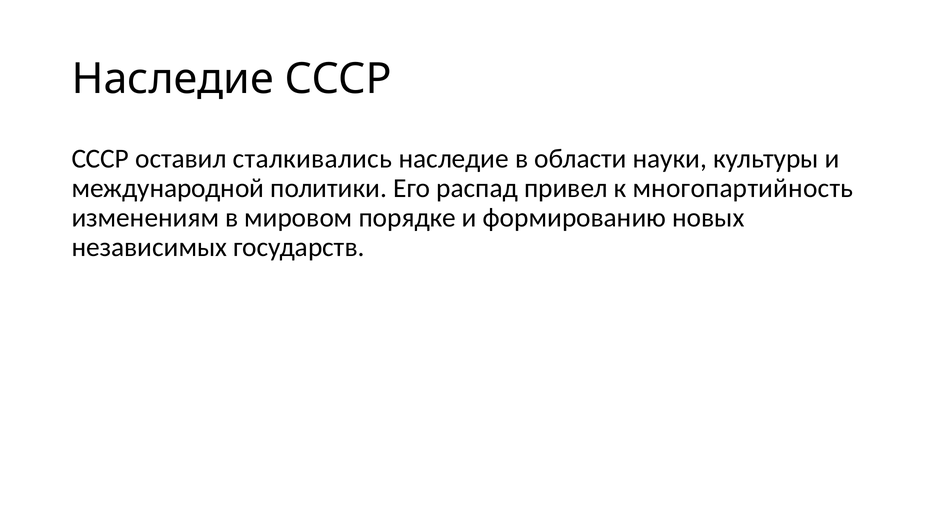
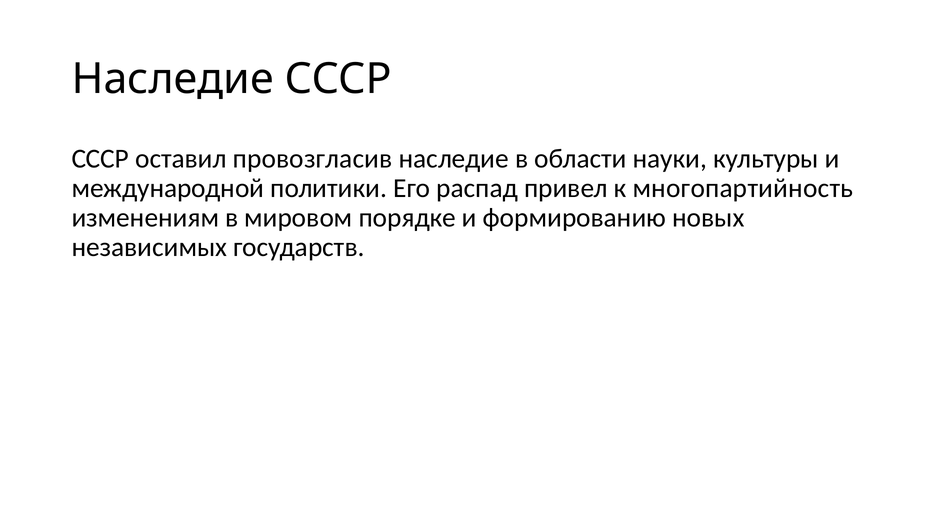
сталкивались: сталкивались -> провозгласив (313, 159)
